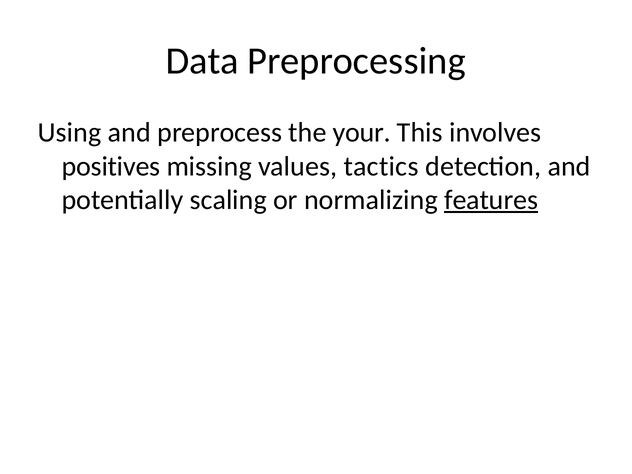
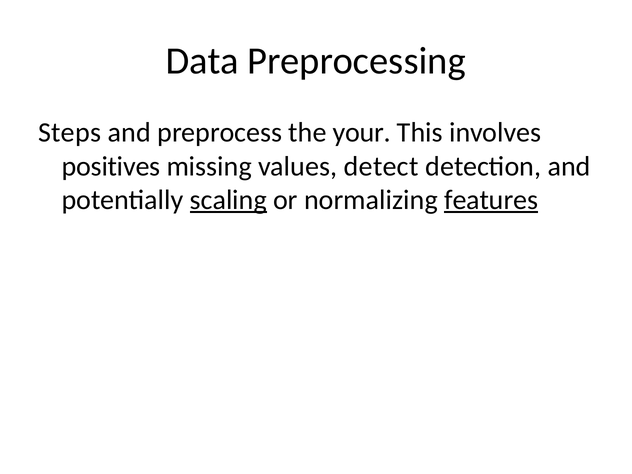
Using: Using -> Steps (70, 133)
tactics: tactics -> detect (381, 166)
scaling underline: none -> present (228, 200)
